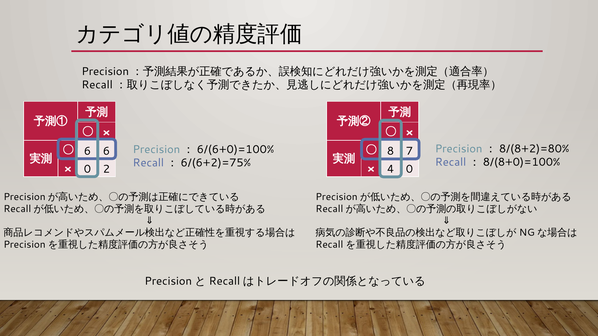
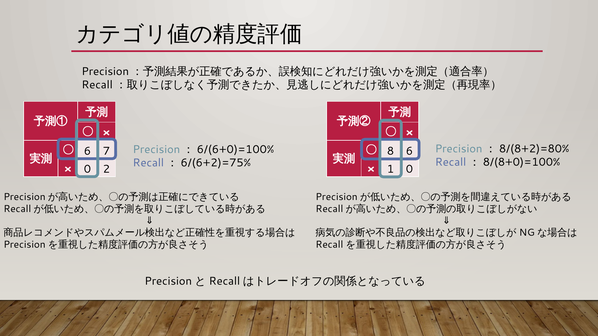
6 6: 6 -> 7 (106, 151)
8 7: 7 -> 6 (409, 151)
4: 4 -> 1 (390, 169)
